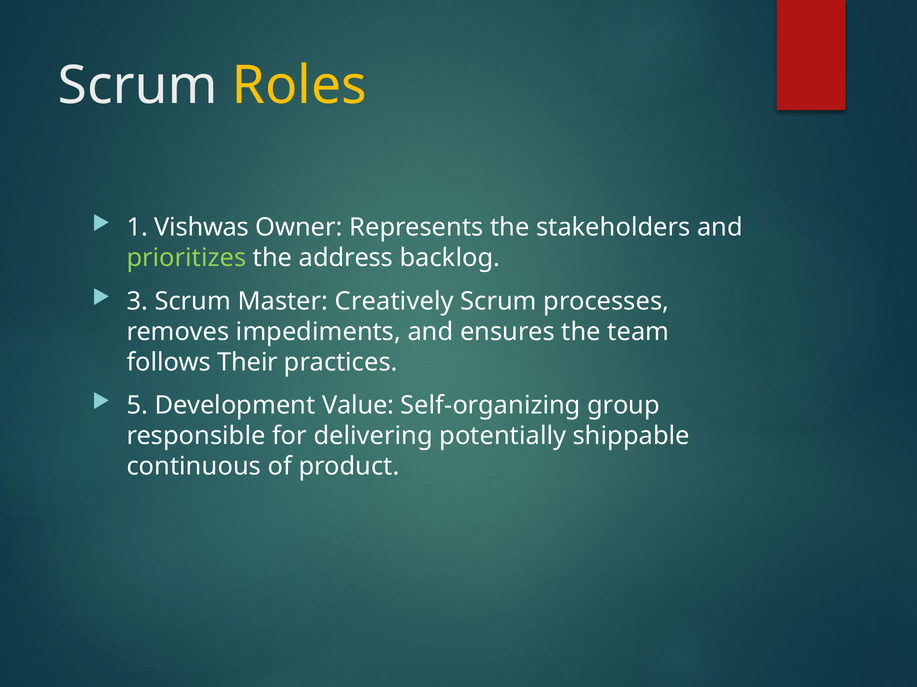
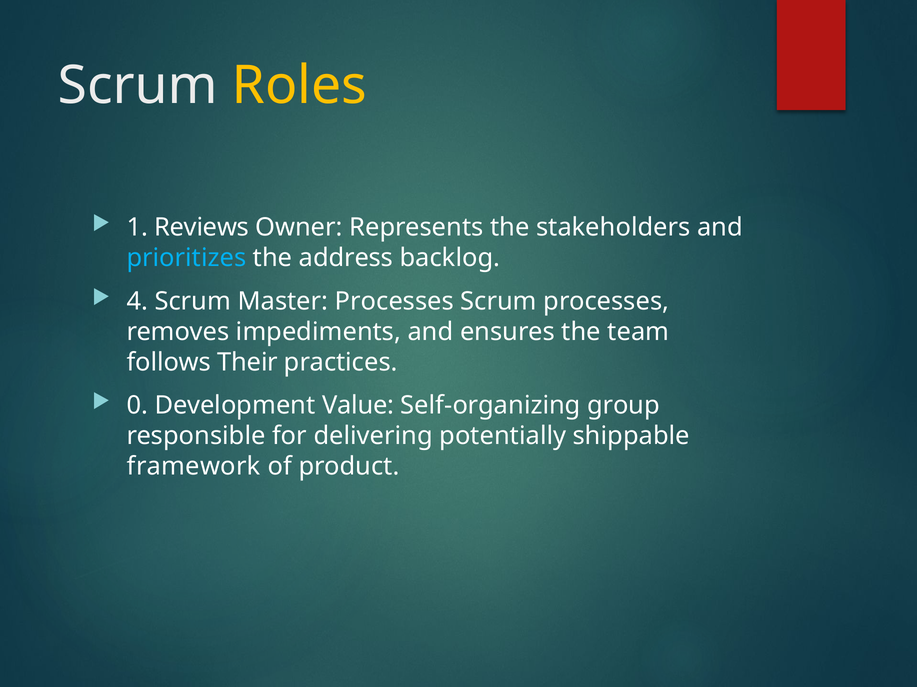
Vishwas: Vishwas -> Reviews (202, 228)
prioritizes colour: light green -> light blue (186, 258)
3: 3 -> 4 (137, 301)
Master Creatively: Creatively -> Processes (394, 301)
5: 5 -> 0 (137, 406)
continuous: continuous -> framework (194, 467)
